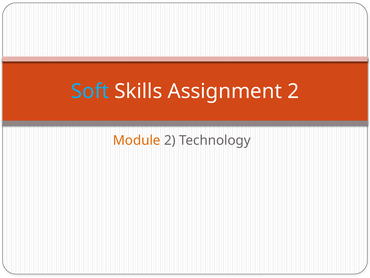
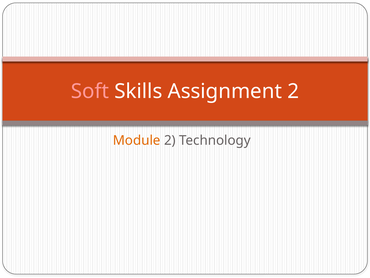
Soft colour: light blue -> pink (90, 91)
